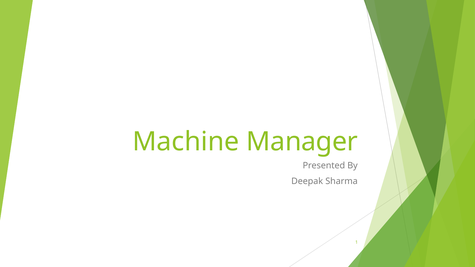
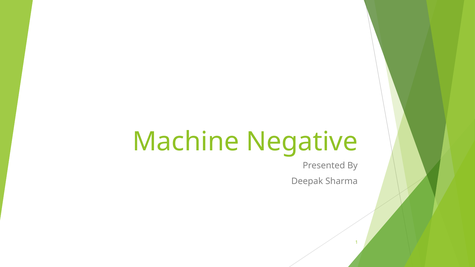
Manager: Manager -> Negative (302, 142)
